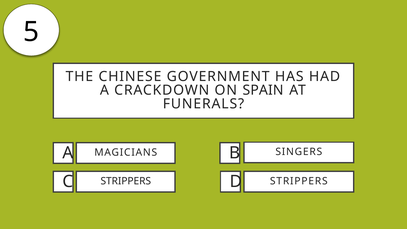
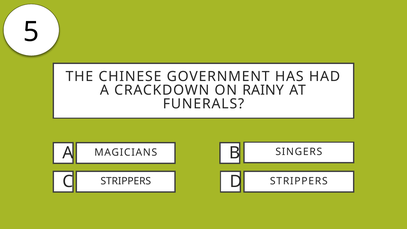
SPAIN: SPAIN -> RAINY (263, 90)
